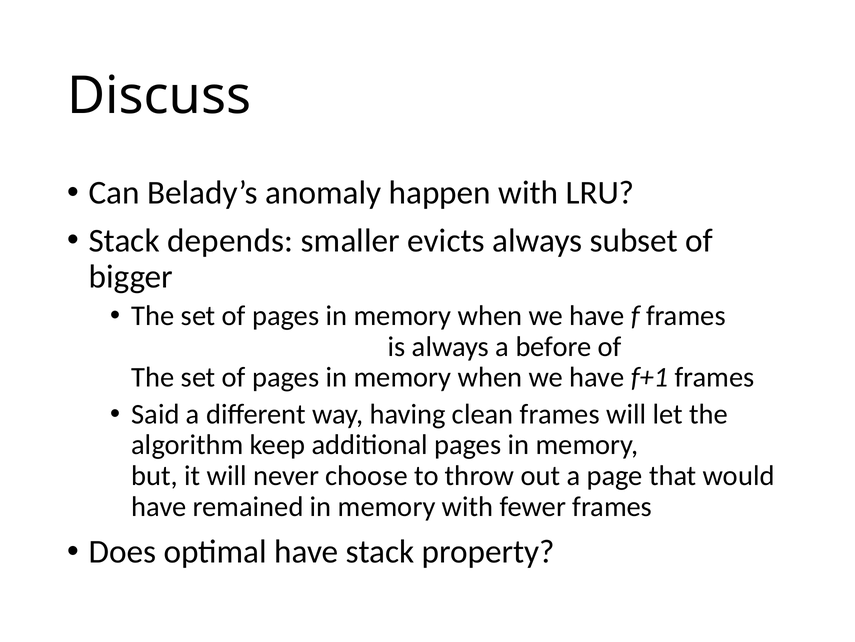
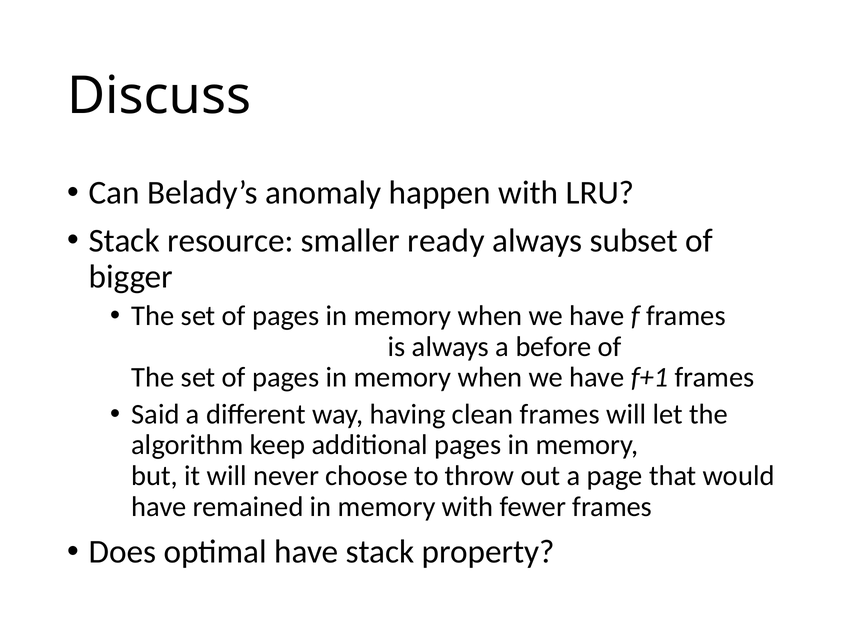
depends: depends -> resource (230, 240)
evicts: evicts -> ready (446, 240)
